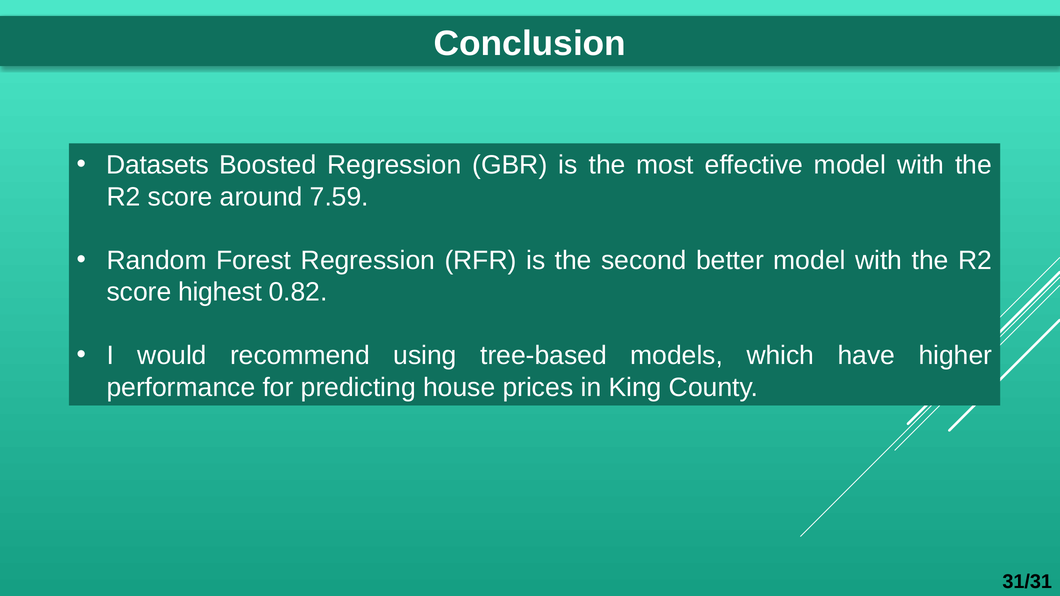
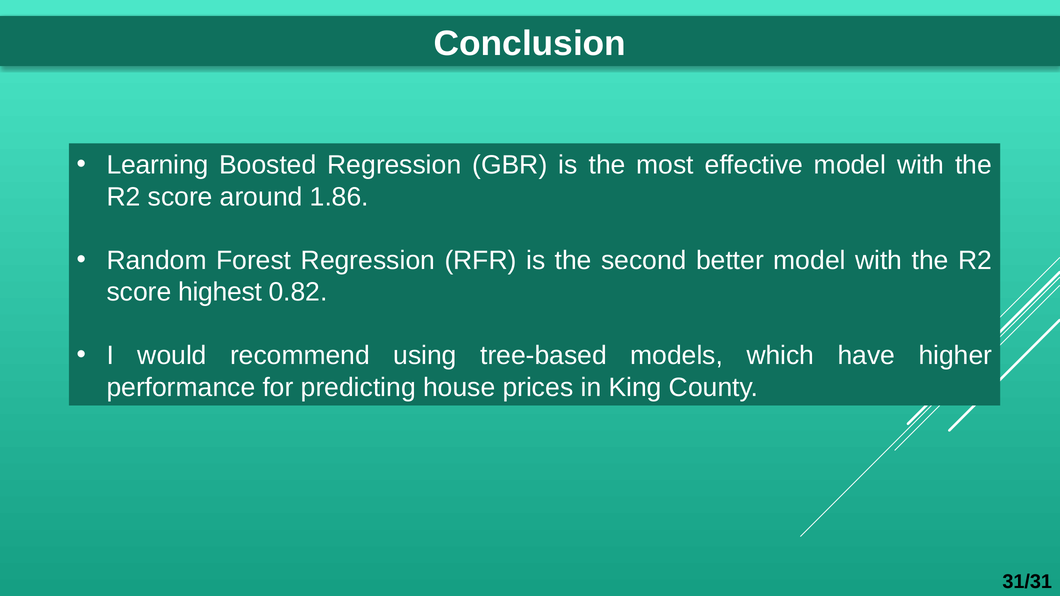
Datasets: Datasets -> Learning (157, 165)
7.59: 7.59 -> 1.86 (339, 197)
